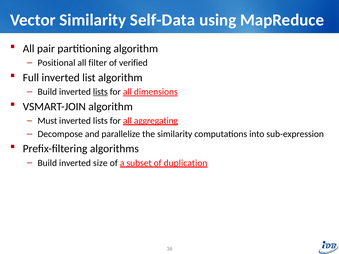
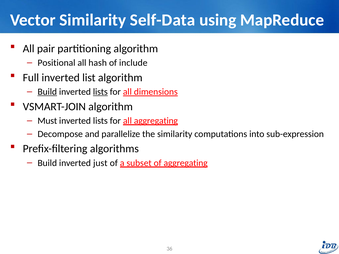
filter: filter -> hash (98, 63)
verified: verified -> include (133, 63)
Build underline: none -> present (47, 92)
size: size -> just (100, 163)
of duplication: duplication -> aggregating (186, 163)
